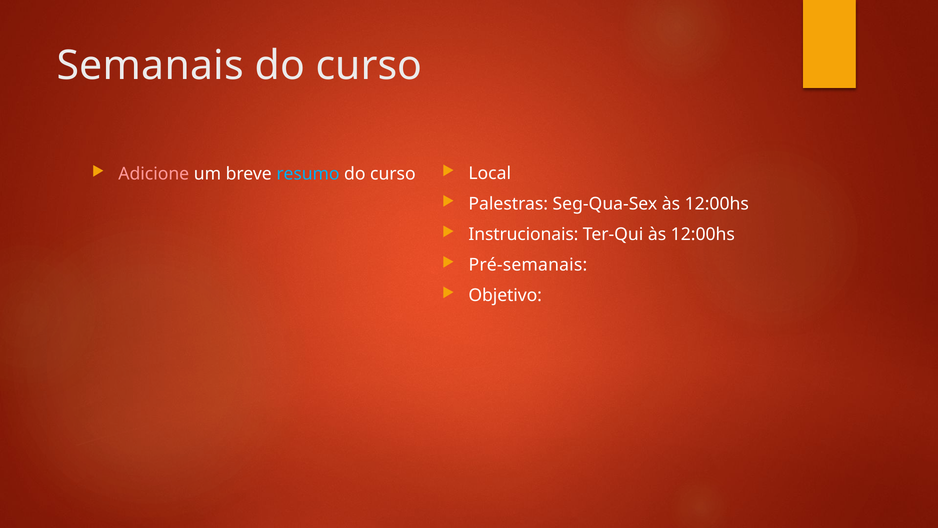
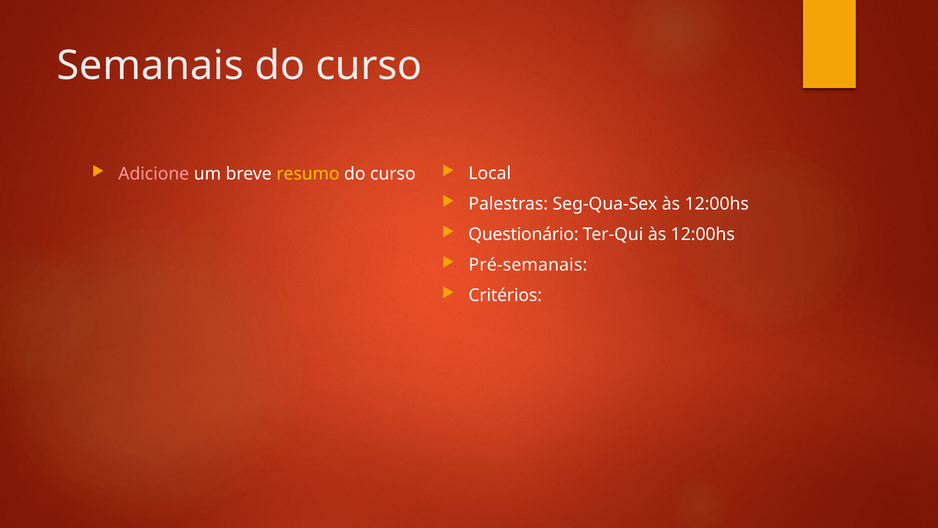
resumo colour: light blue -> yellow (308, 174)
Instrucionais: Instrucionais -> Questionário (523, 234)
Objetivo: Objetivo -> Critérios (505, 295)
